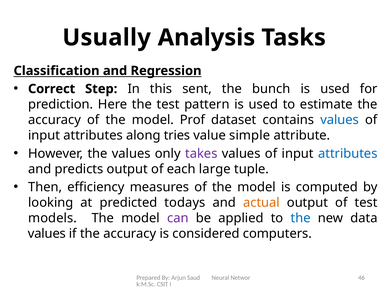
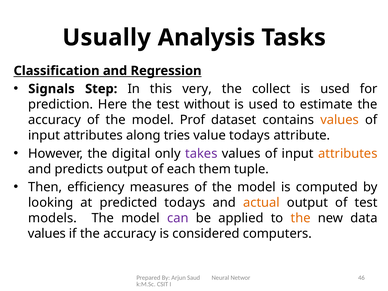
Correct: Correct -> Signals (51, 89)
sent: sent -> very (197, 89)
bunch: bunch -> collect (271, 89)
pattern: pattern -> without (207, 104)
values colour: blue -> orange (340, 120)
value simple: simple -> todays (250, 135)
the values: values -> digital (131, 154)
attributes colour: blue -> orange (348, 154)
large: large -> them (215, 169)
the colour: blue -> orange (301, 218)
